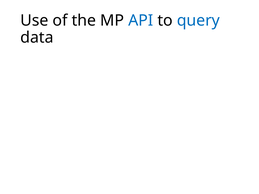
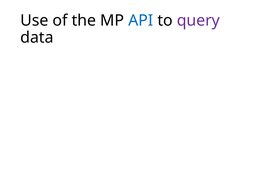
query colour: blue -> purple (198, 20)
